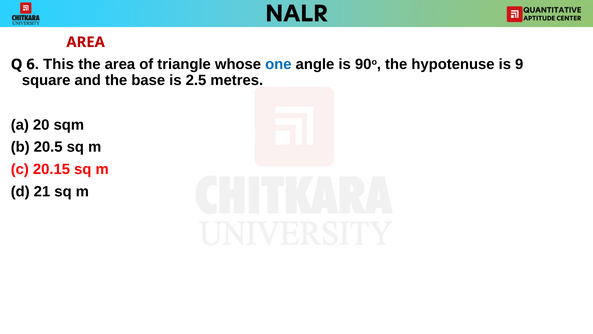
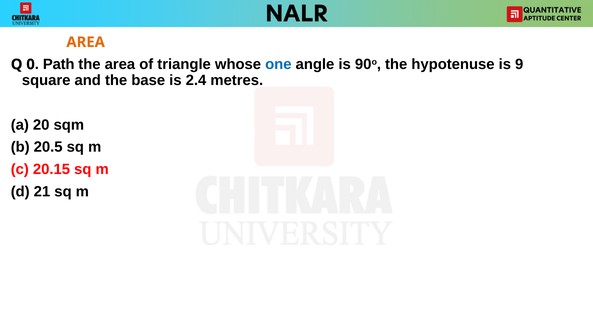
AREA colour: red -> orange (86, 42)
6: 6 -> 0 (31, 64)
This: This -> Path (59, 64)
2.5: 2.5 -> 2.4 (196, 80)
